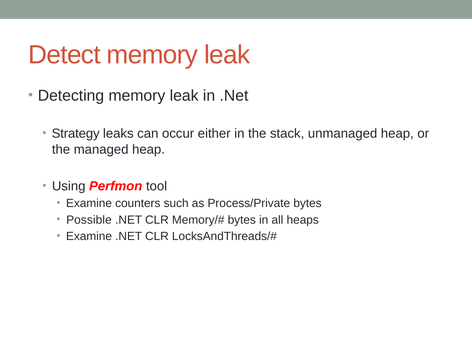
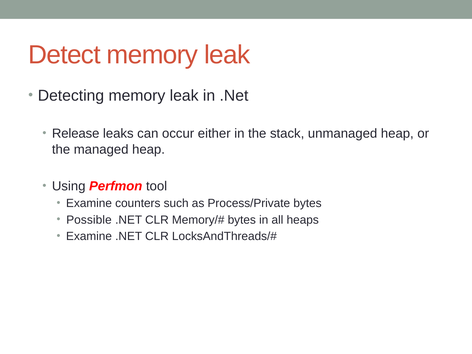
Strategy: Strategy -> Release (76, 134)
